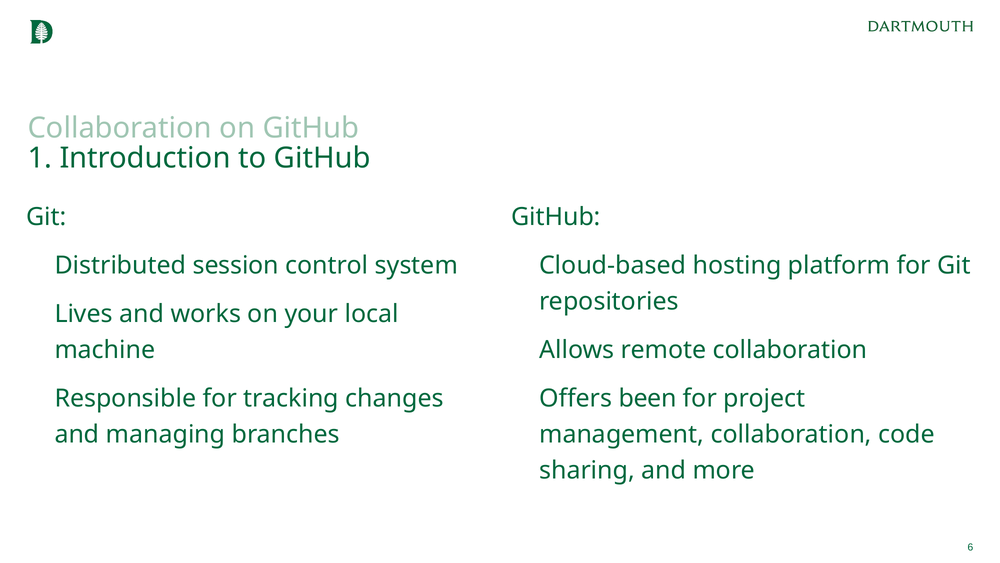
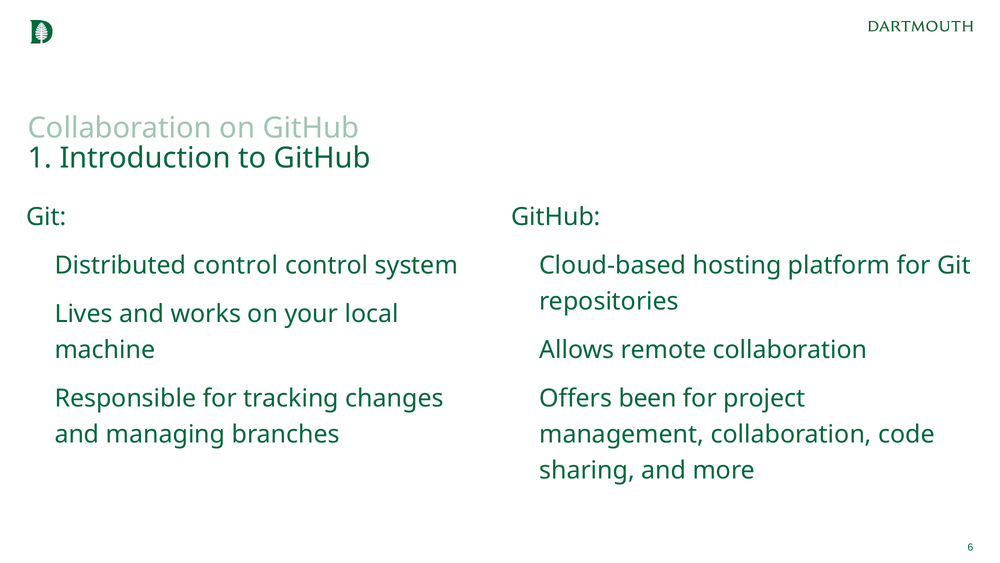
Distributed session: session -> control (236, 265)
